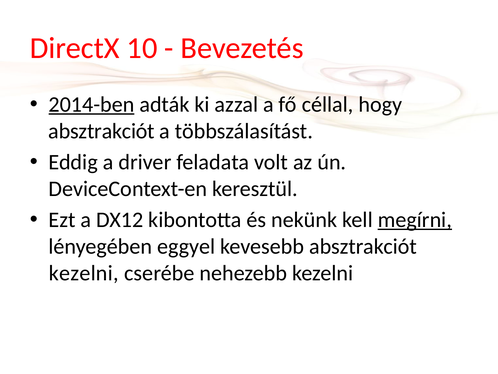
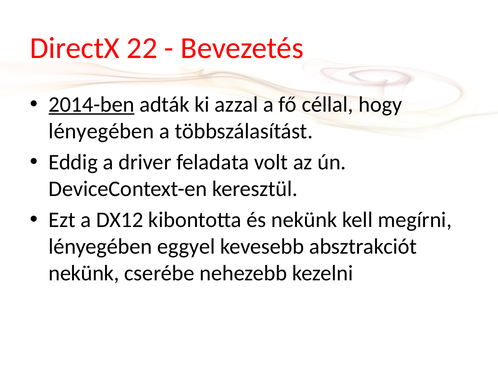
10: 10 -> 22 (142, 48)
absztrakciót: absztrakciót -> lényegében (101, 131)
megírni underline: present -> none (415, 220)
kezelni: kezelni -> nekünk (84, 273)
